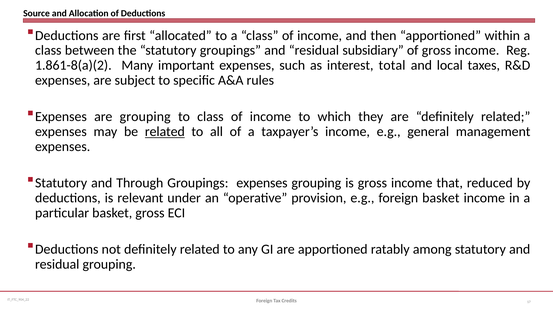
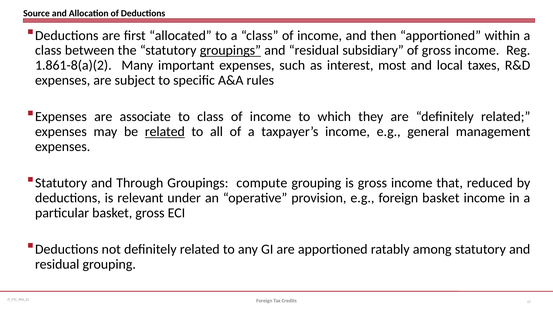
groupings underline: none -> present (230, 50)
total: total -> most (392, 65)
are grouping: grouping -> associate (145, 117)
Groupings expenses: expenses -> compute (262, 183)
